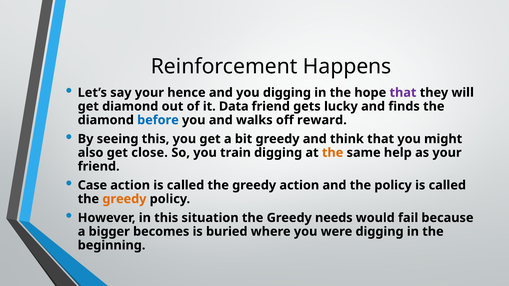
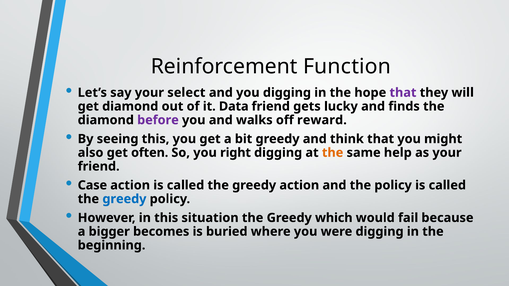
Happens: Happens -> Function (347, 67)
hence: hence -> select (186, 93)
before colour: blue -> purple (158, 120)
close: close -> often (150, 153)
train: train -> right (236, 153)
greedy colour: orange -> blue (124, 199)
needs: needs -> which (334, 218)
